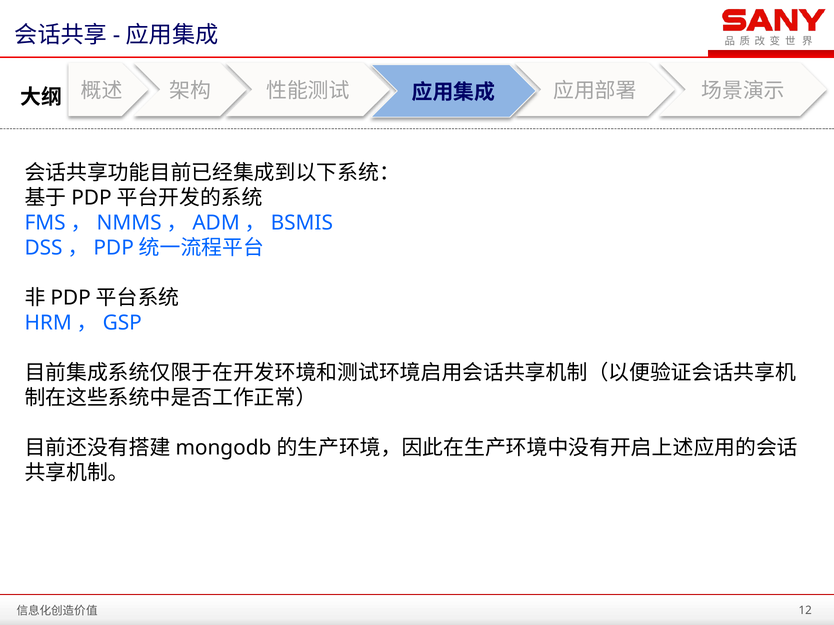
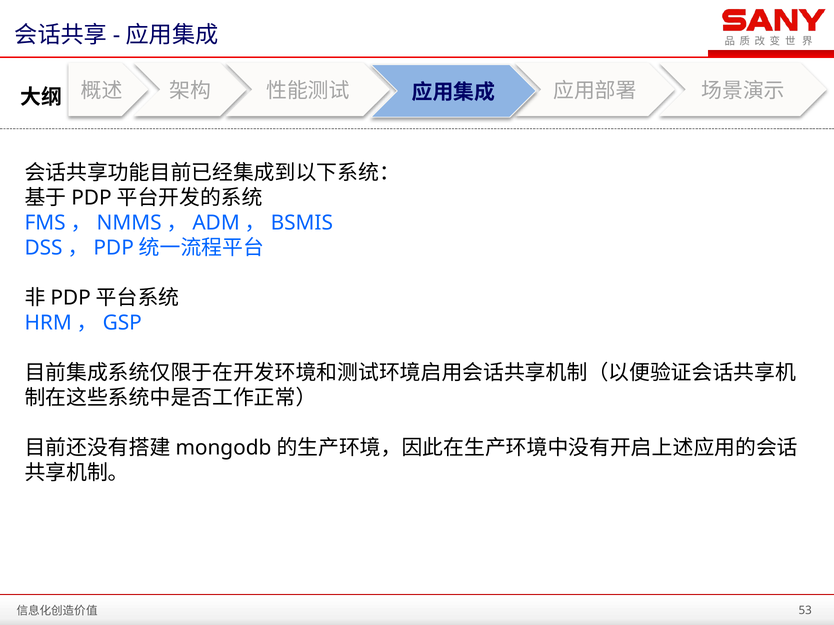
12: 12 -> 53 (805, 611)
